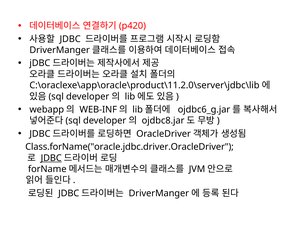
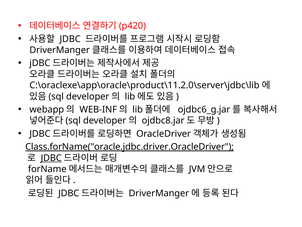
Class.forName("oracle.jdbc.driver.OracleDriver underline: none -> present (129, 147)
